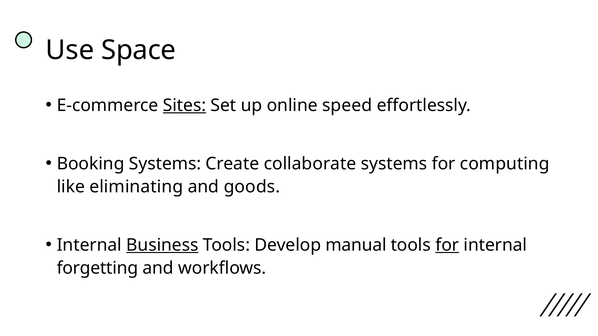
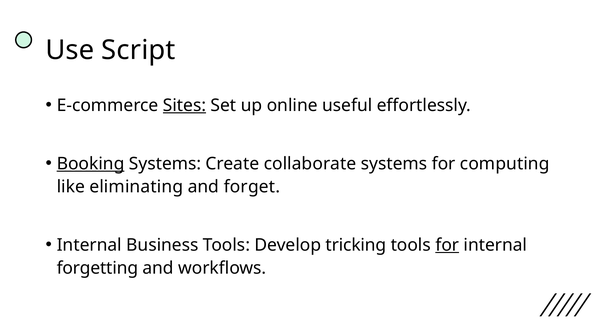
Space: Space -> Script (138, 50)
speed: speed -> useful (347, 106)
Booking underline: none -> present (91, 164)
goods: goods -> forget (252, 187)
Business underline: present -> none (162, 245)
manual: manual -> tricking (356, 245)
